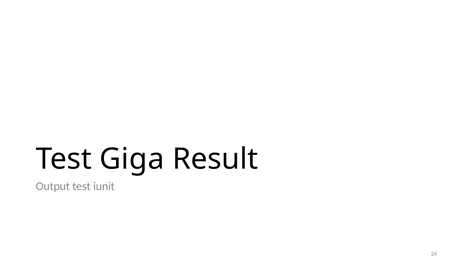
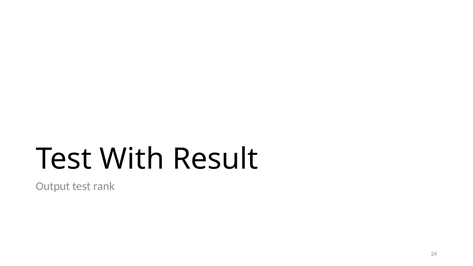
Giga: Giga -> With (132, 159)
iunit: iunit -> rank (104, 186)
